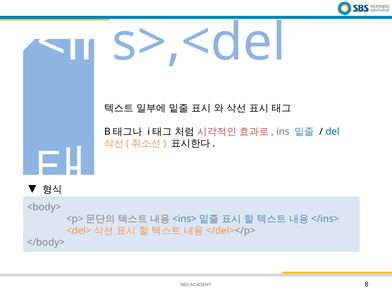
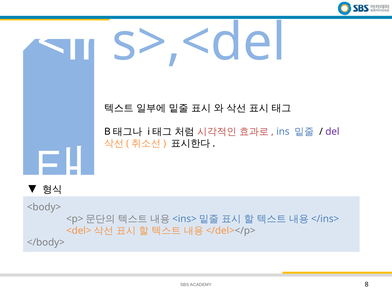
del colour: blue -> purple (332, 132)
